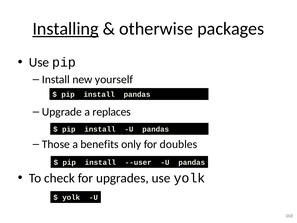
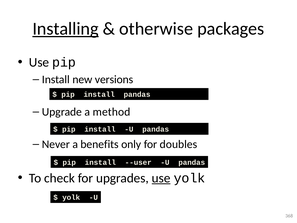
yourself: yourself -> versions (114, 79)
replaces: replaces -> method (112, 112)
Those: Those -> Never (56, 144)
use underline: none -> present (161, 178)
